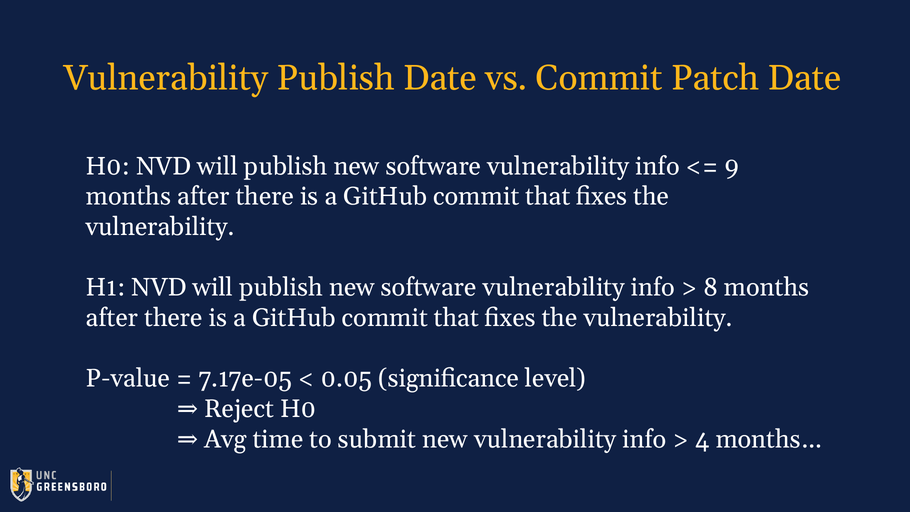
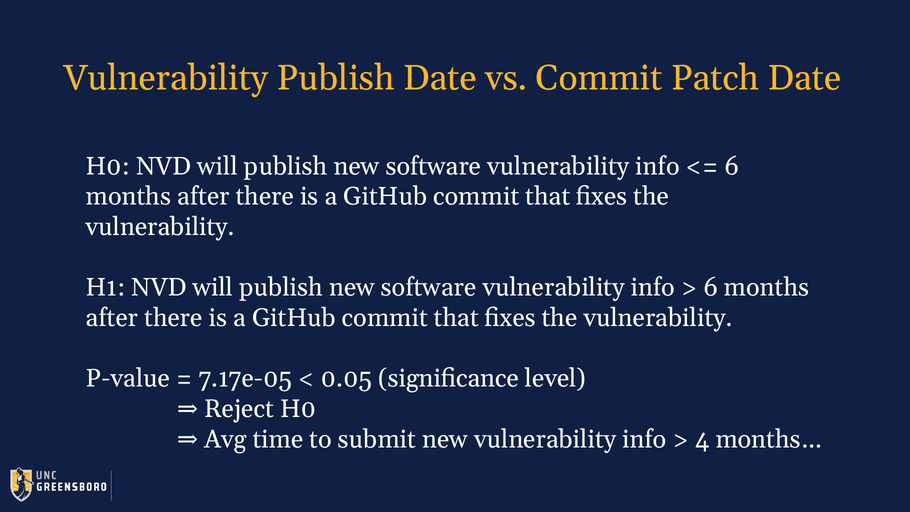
9: 9 -> 6 (732, 166)
8: 8 -> 6 (711, 288)
